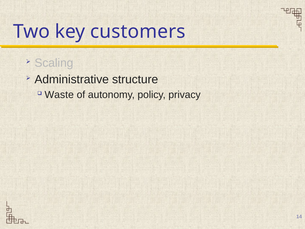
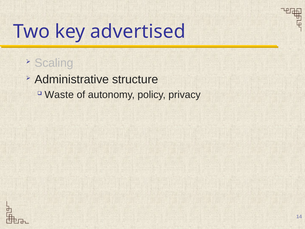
customers: customers -> advertised (138, 32)
